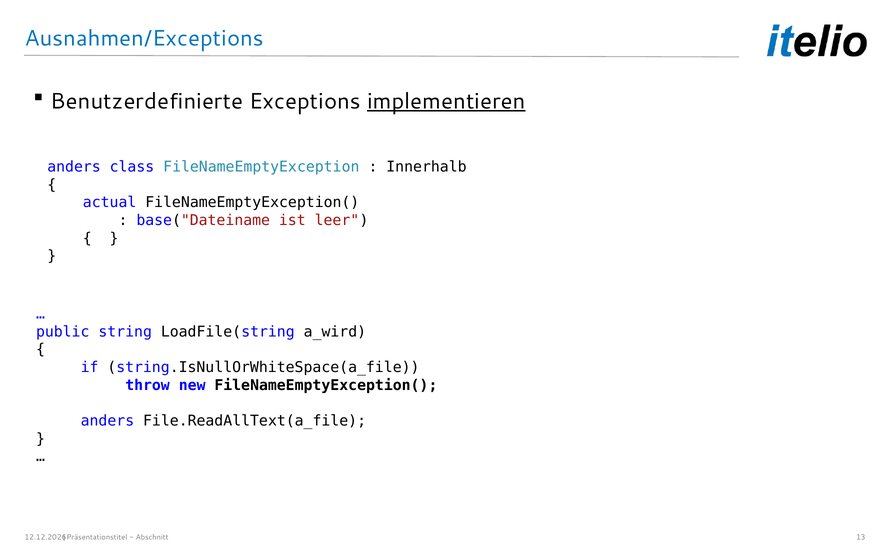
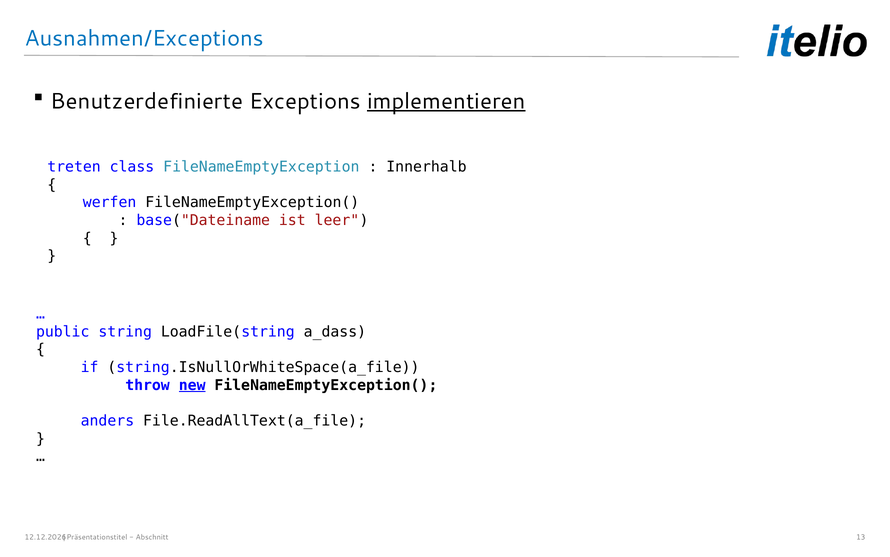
anders: anders -> treten (74, 167)
actual: actual -> werfen (110, 202)
a_wird: a_wird -> a_dass (335, 331)
new underline: none -> present (192, 385)
